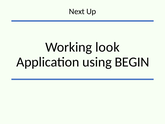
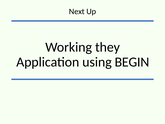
look: look -> they (108, 47)
